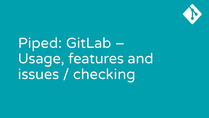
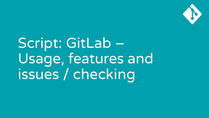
Piped: Piped -> Script (40, 43)
